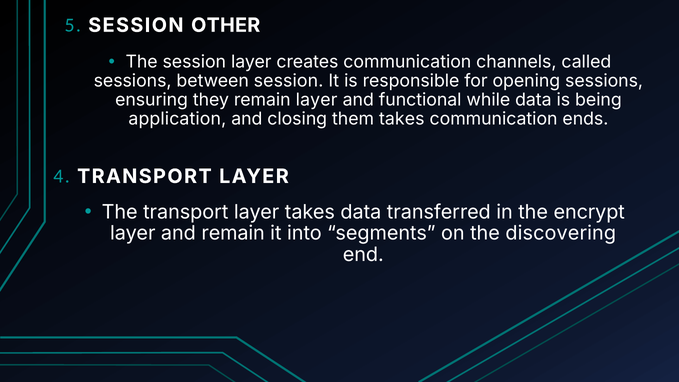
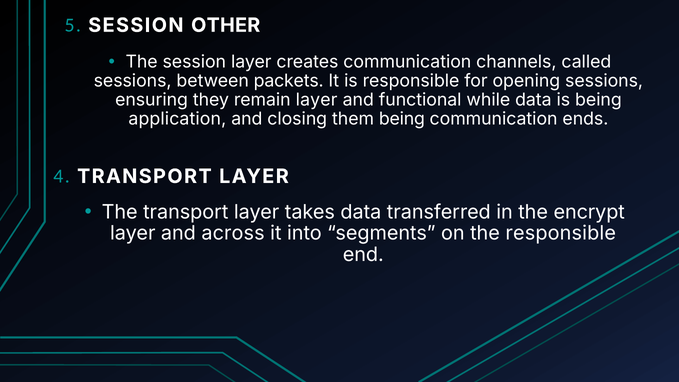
between session: session -> packets (289, 81)
them takes: takes -> being (402, 119)
and remain: remain -> across (233, 233)
the discovering: discovering -> responsible (561, 233)
